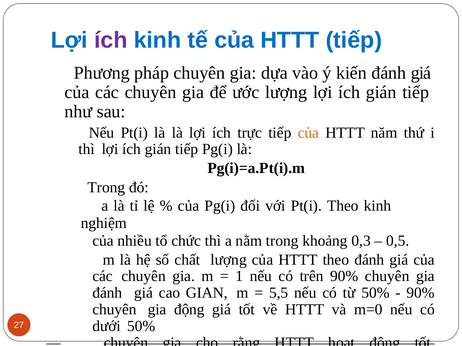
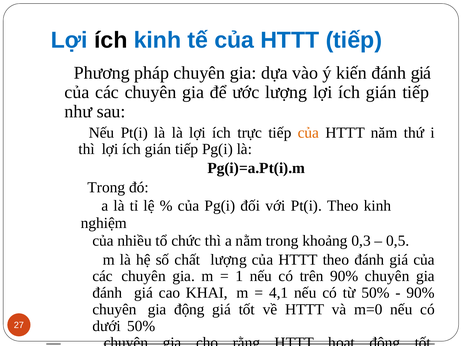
ích colour: purple -> black (111, 40)
GIAN: GIAN -> KHAI (207, 293)
5,5: 5,5 -> 4,1 (279, 293)
